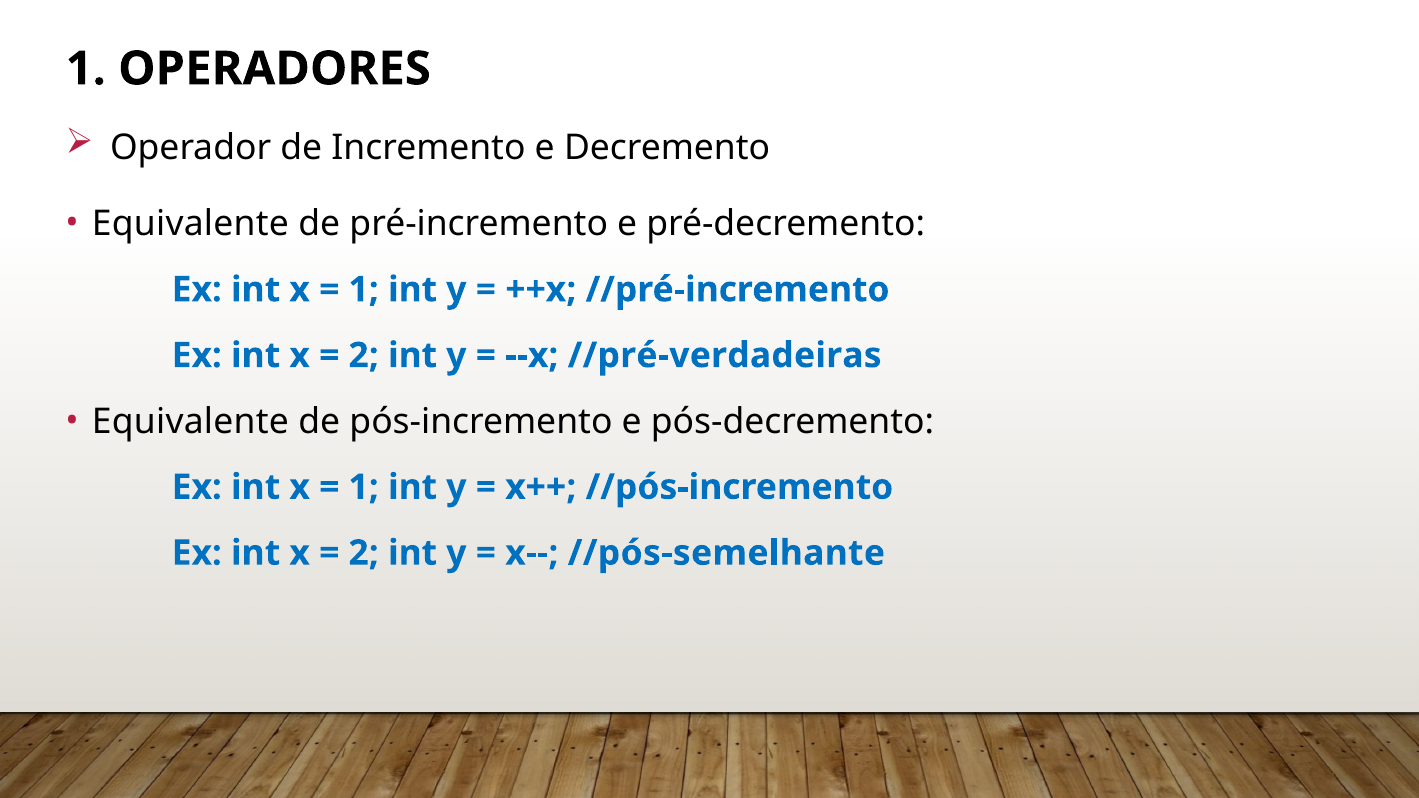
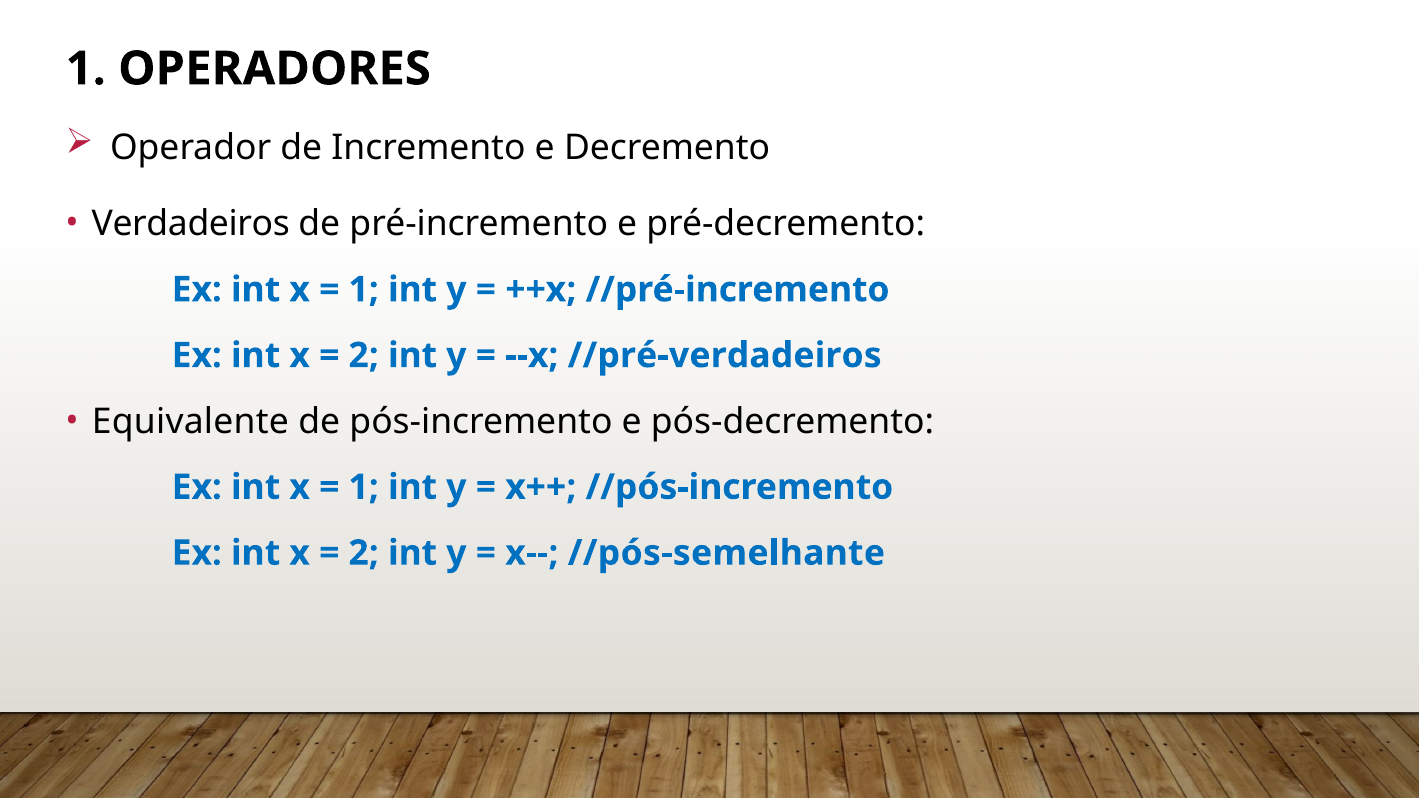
Equivalente: Equivalente -> Verdadeiros (191, 224)
//pré-verdadeiras: //pré-verdadeiras -> //pré-verdadeiros (725, 356)
